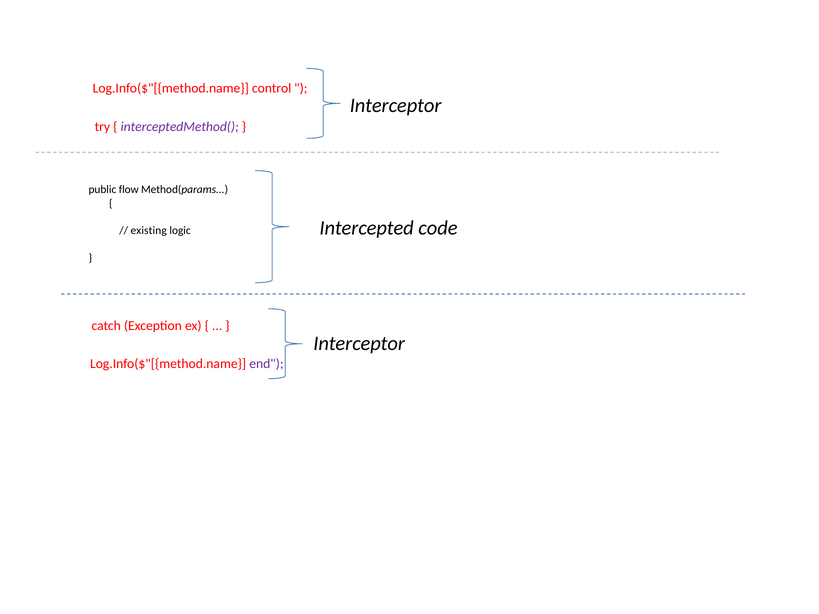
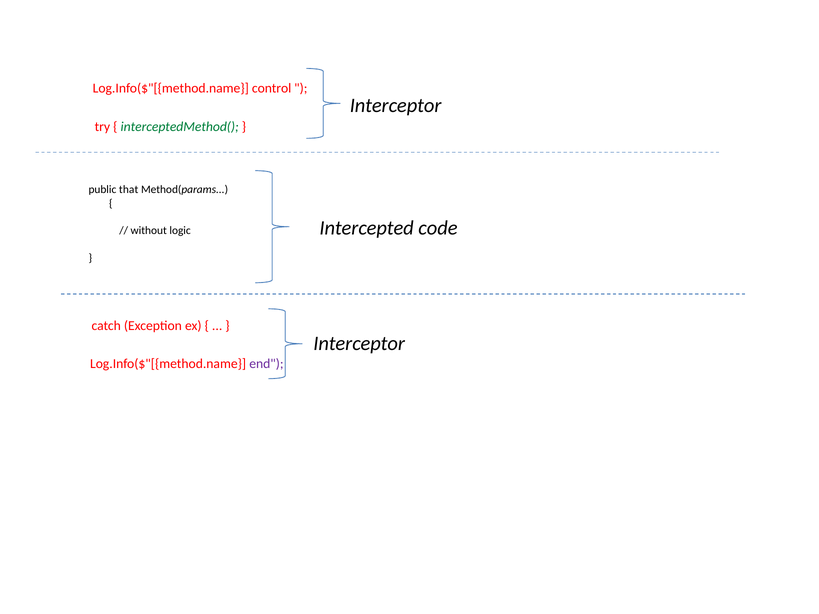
interceptedMethod( colour: purple -> green (180, 127)
flow: flow -> that (129, 190)
existing: existing -> without (149, 231)
